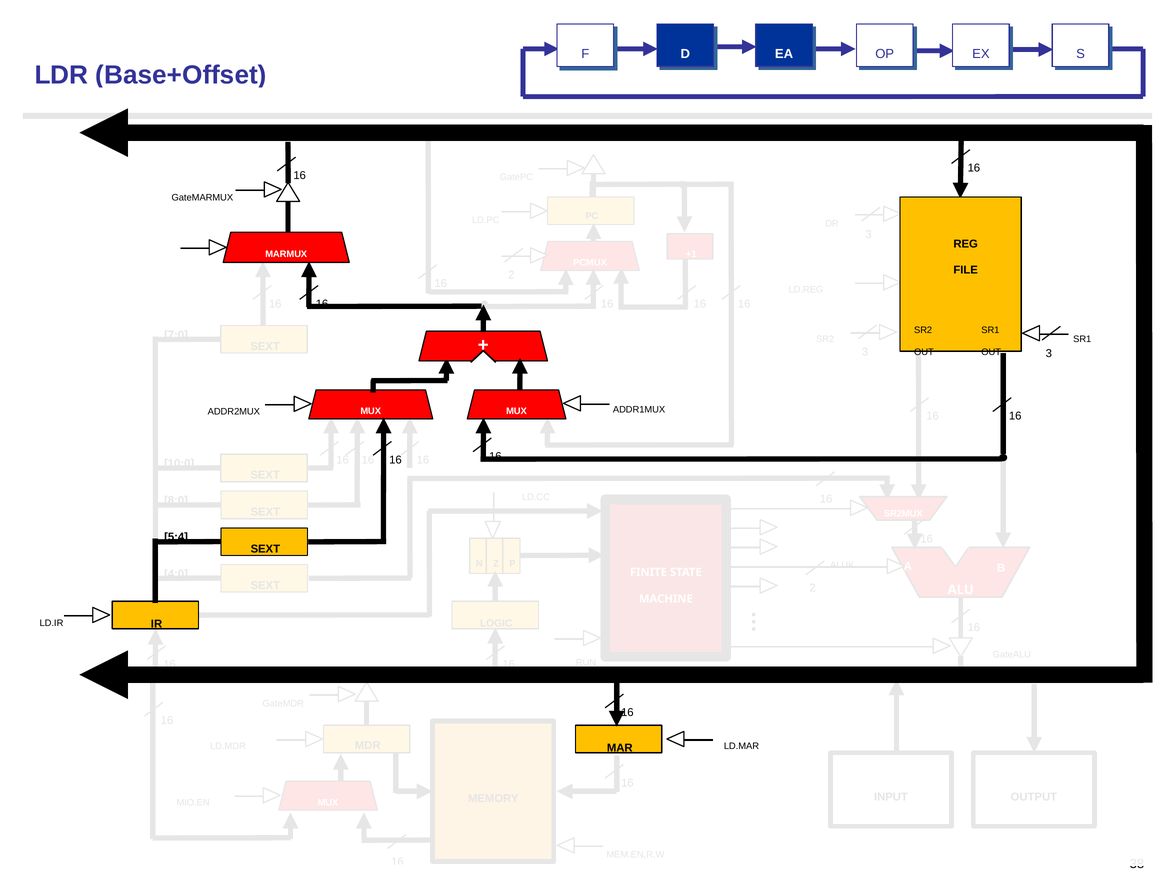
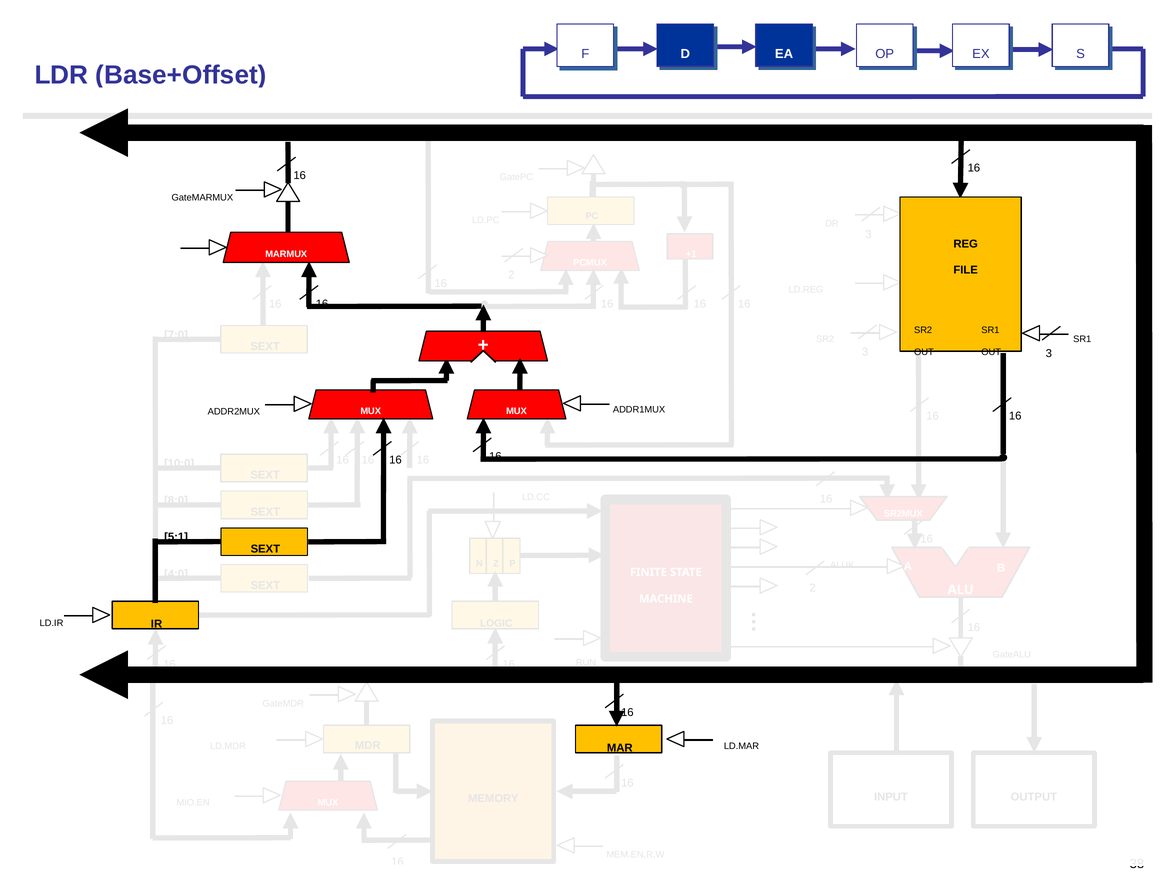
5:4: 5:4 -> 5:1 (176, 537)
